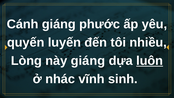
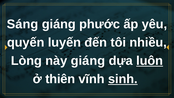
Cánh: Cánh -> Sáng (23, 24)
nhác: nhác -> thiên (60, 79)
sinh underline: none -> present (123, 79)
